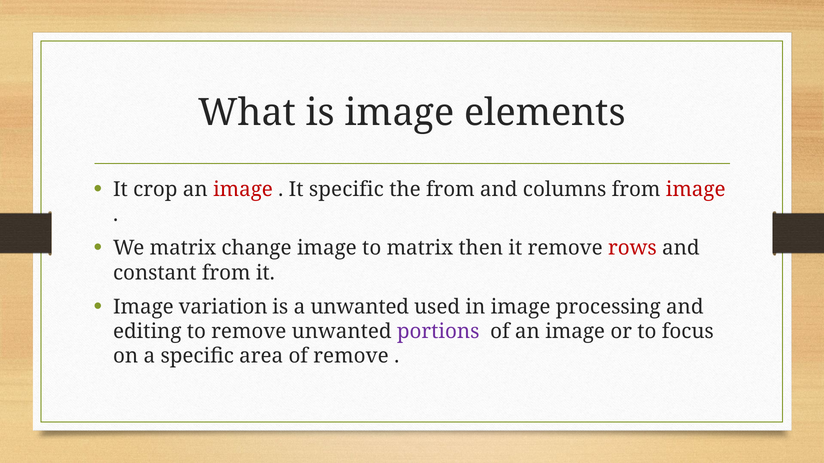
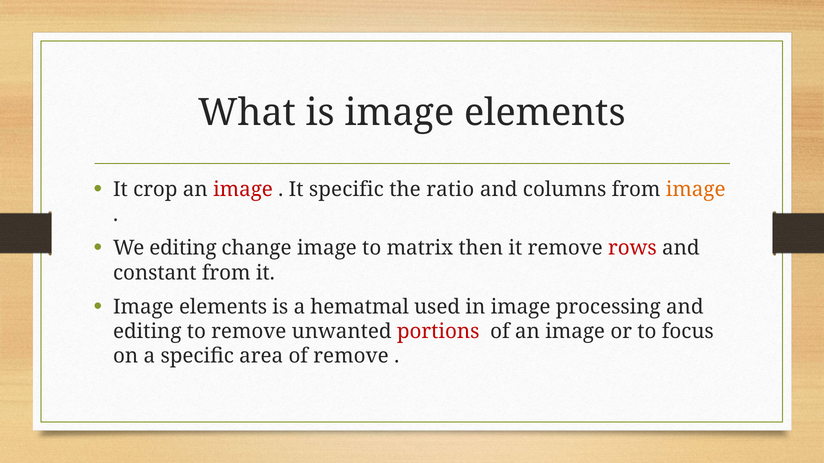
the from: from -> ratio (450, 190)
image colour: red -> orange (696, 190)
We matrix: matrix -> editing (183, 248)
variation: variation -> elements (223, 307)
a unwanted: unwanted -> hematmal (360, 307)
portions colour: purple -> red (438, 332)
